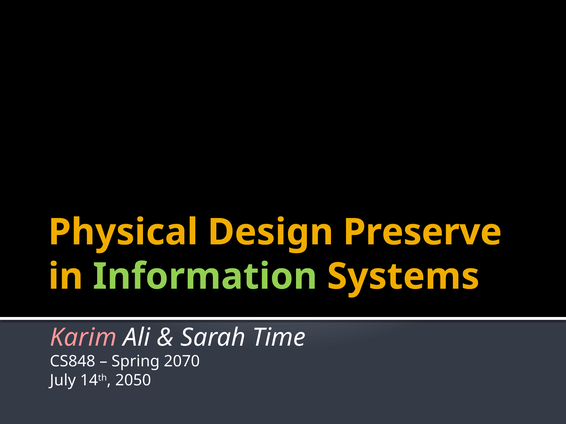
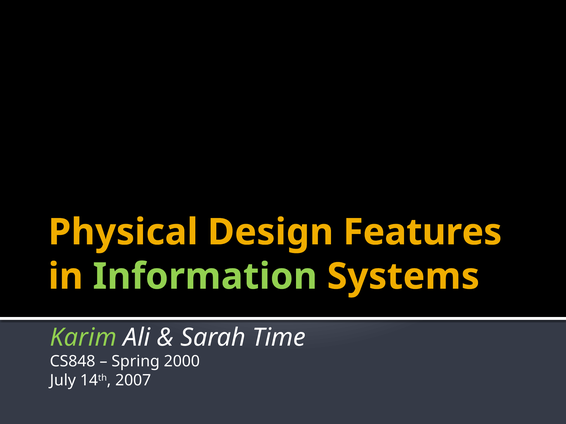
Preserve: Preserve -> Features (422, 232)
Karim colour: pink -> light green (83, 338)
2070: 2070 -> 2000 (182, 362)
2050: 2050 -> 2007 (133, 381)
